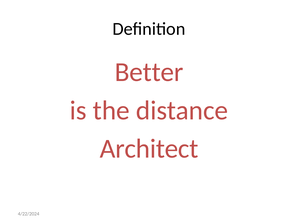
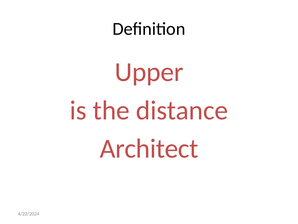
Better: Better -> Upper (149, 72)
